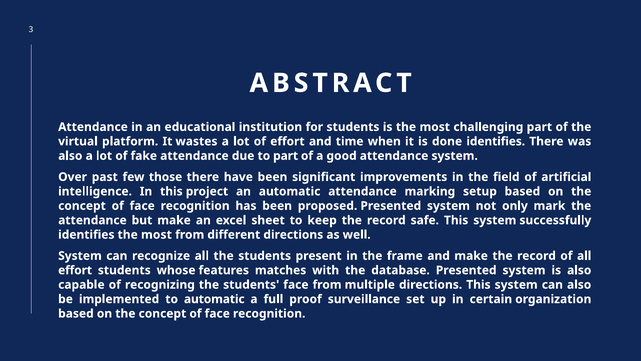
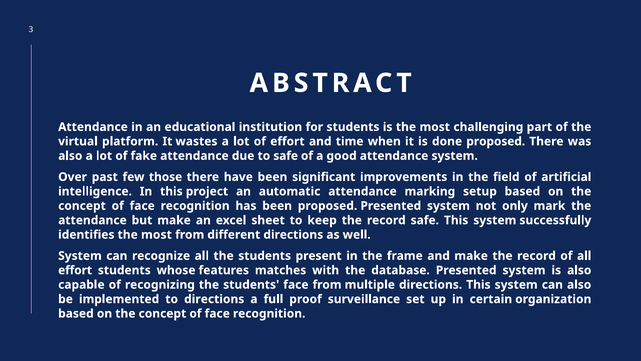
done identifies: identifies -> proposed (496, 141)
to part: part -> safe (286, 156)
to automatic: automatic -> directions (214, 299)
